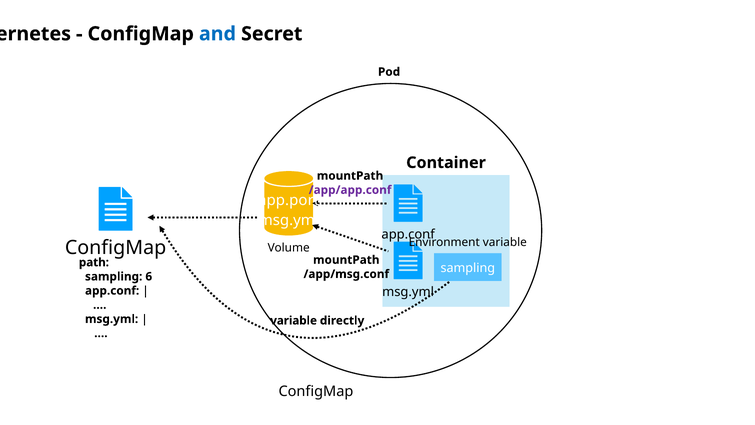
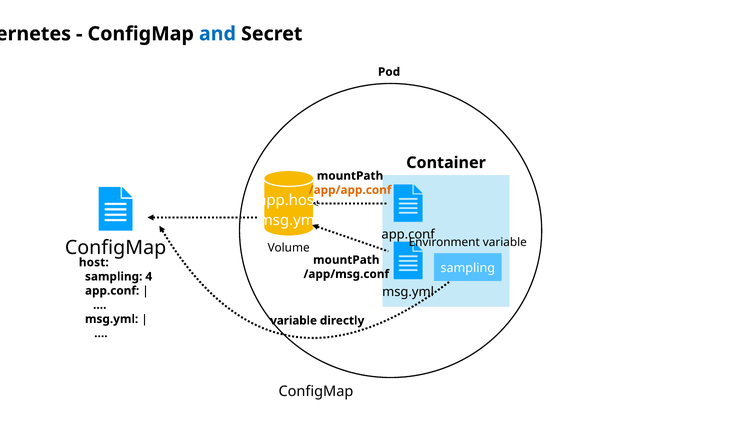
/app/app.conf colour: purple -> orange (350, 190)
app.port: app.port -> app.host (289, 200)
path: path -> host (94, 262)
6: 6 -> 4 (149, 276)
